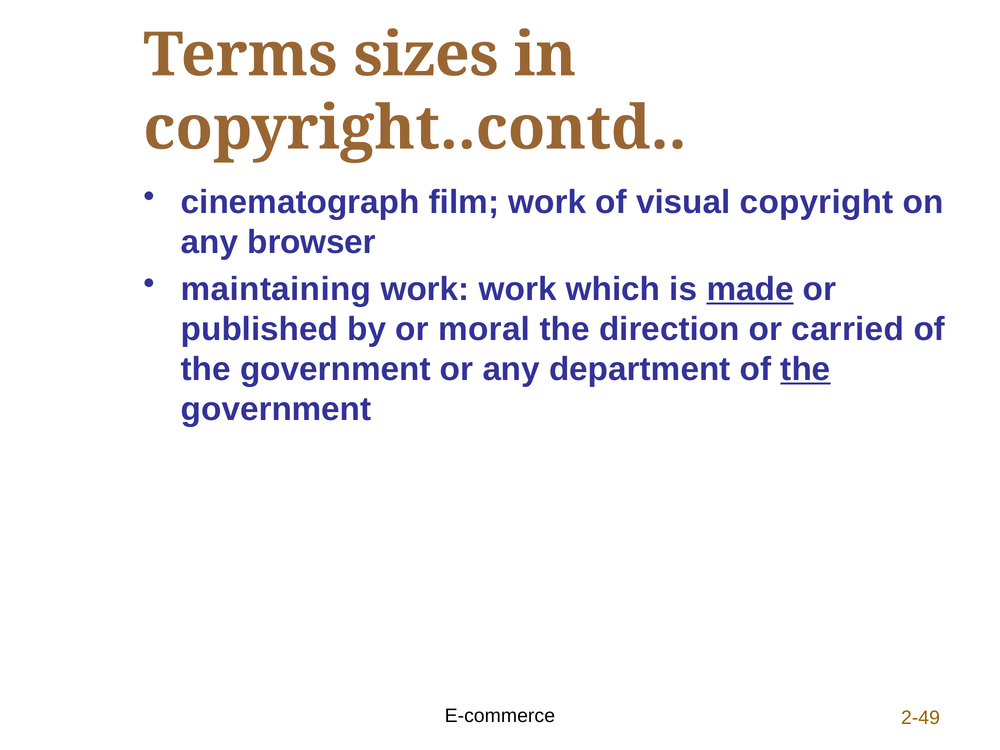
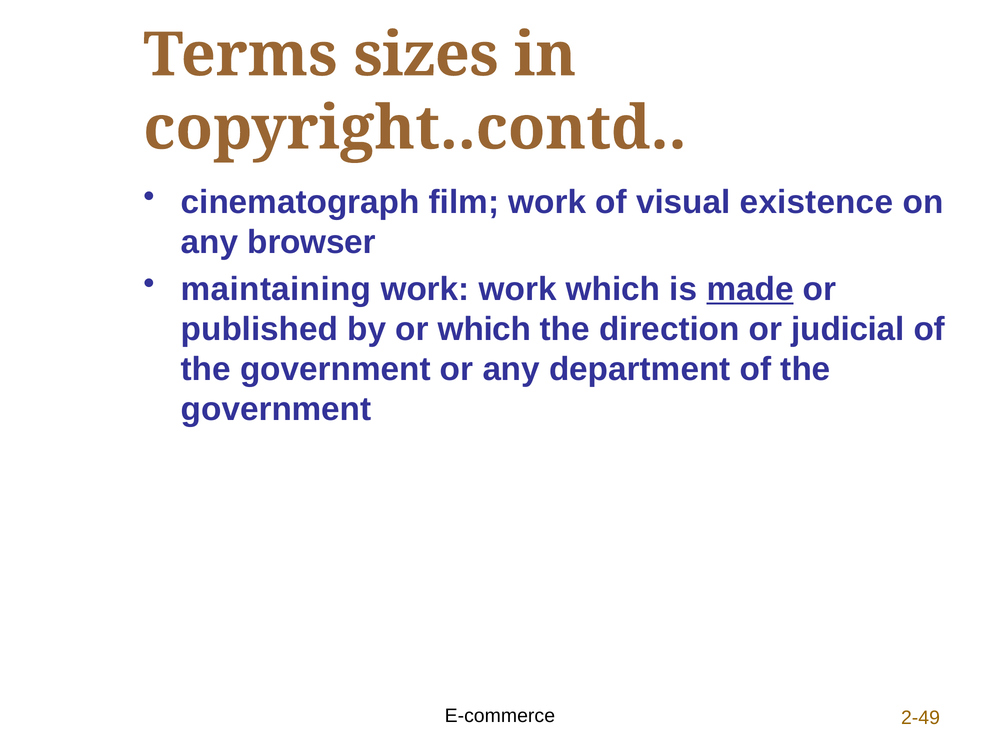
copyright: copyright -> existence (817, 202)
or moral: moral -> which (484, 329)
carried: carried -> judicial (848, 329)
the underline: present -> none (805, 369)
